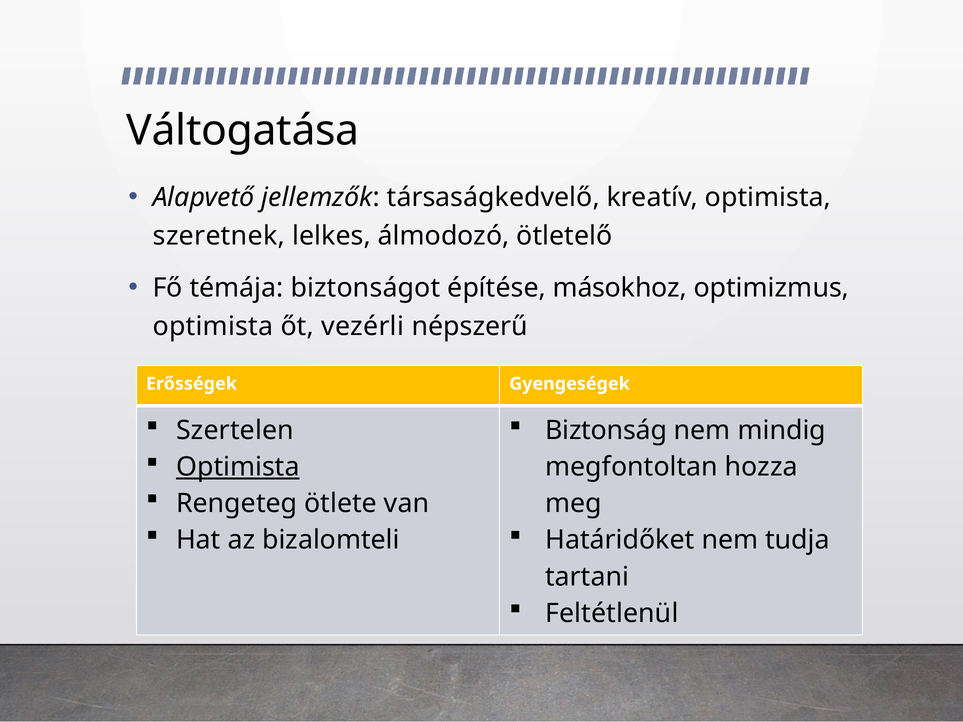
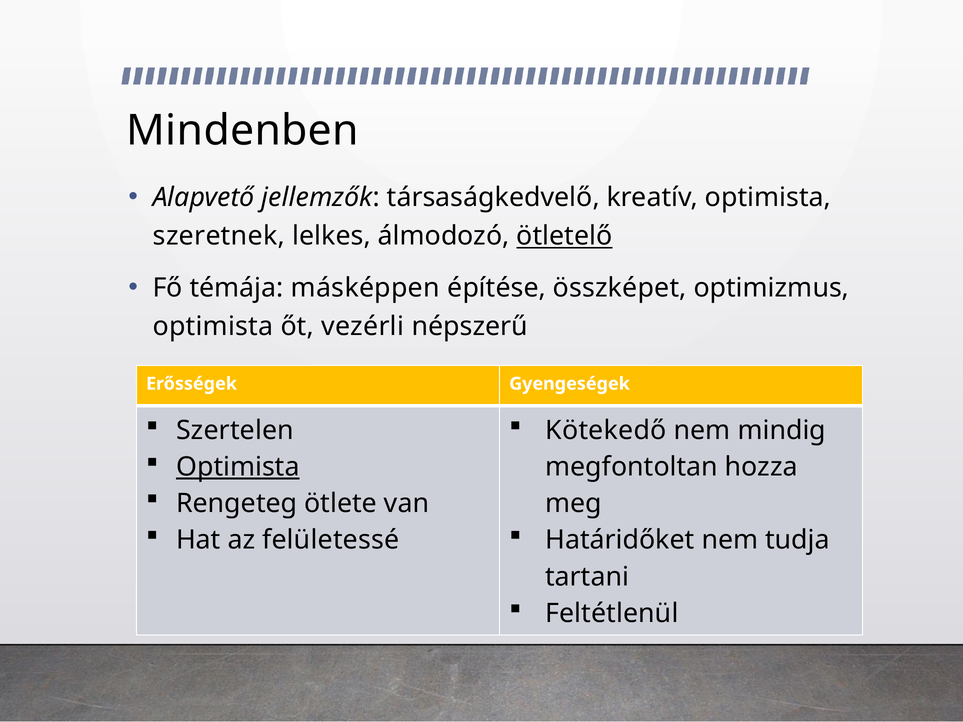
Váltogatása: Váltogatása -> Mindenben (243, 131)
ötletelő underline: none -> present (564, 236)
biztonságot: biztonságot -> másképpen (365, 288)
másokhoz: másokhoz -> összképet (620, 288)
Biztonság: Biztonság -> Kötekedő (606, 431)
bizalomteli: bizalomteli -> felületessé (331, 540)
